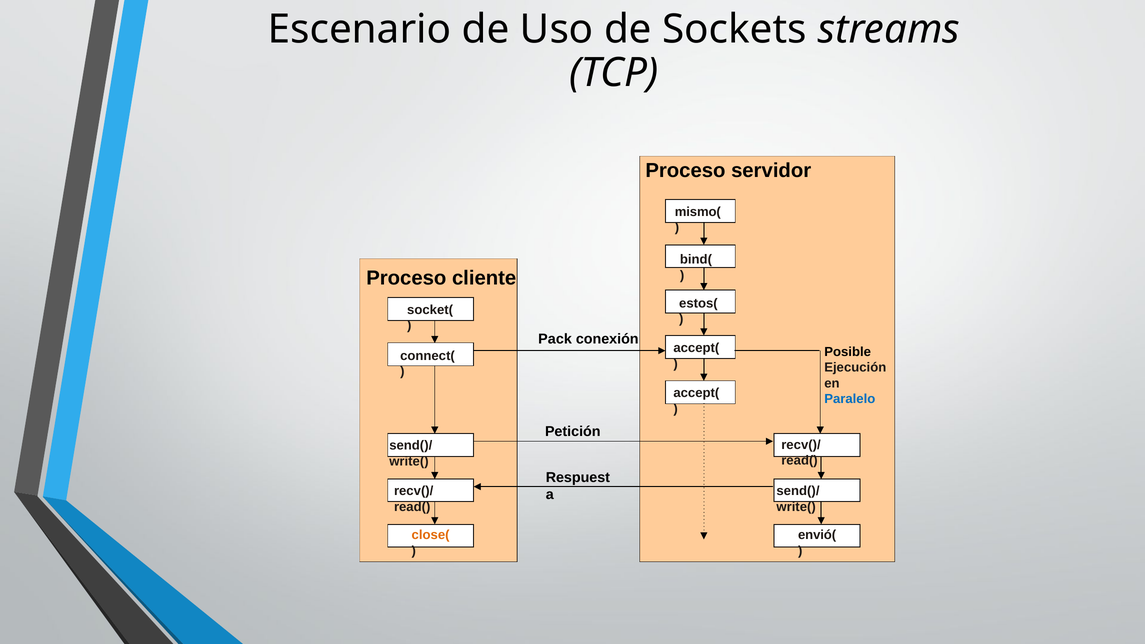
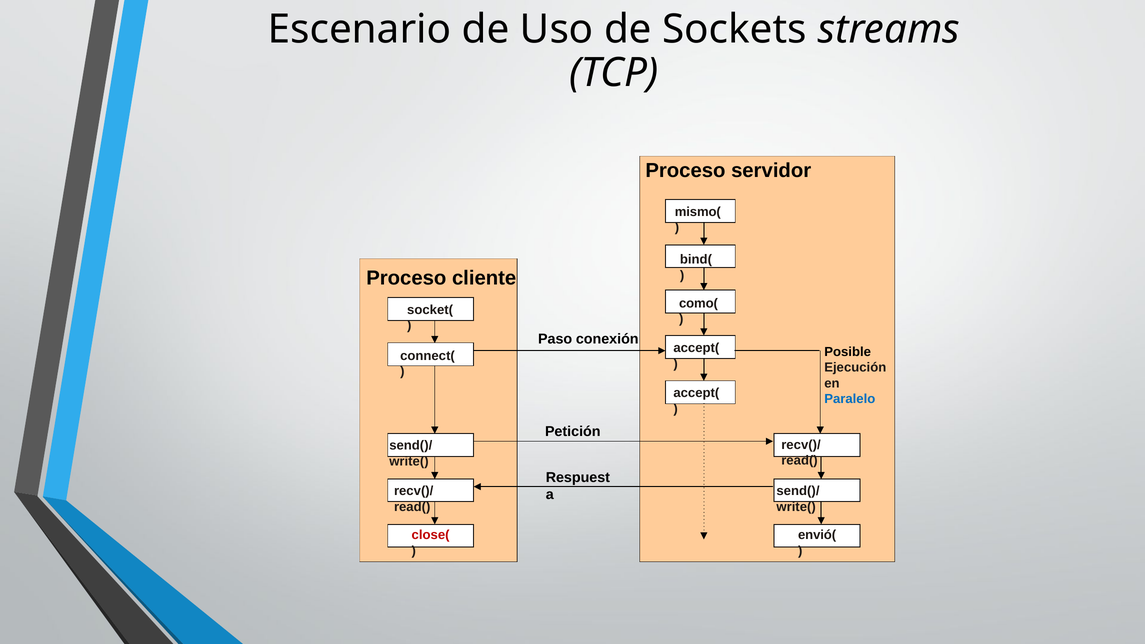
estos(: estos( -> como( (698, 303)
Pack: Pack -> Paso (555, 339)
close( colour: orange -> red (431, 535)
